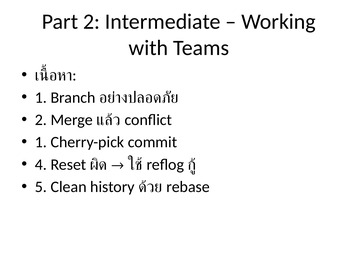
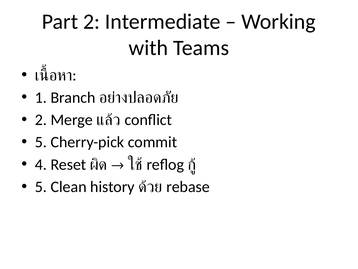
1: 1 -> 5 (41, 142)
